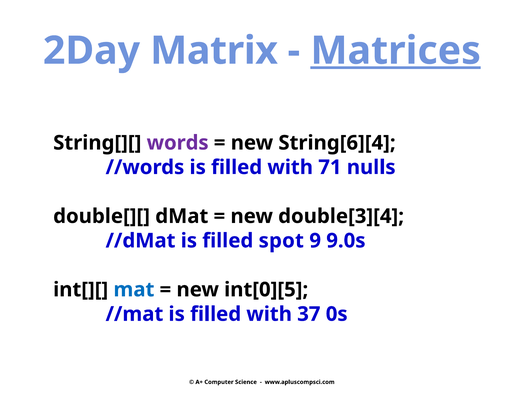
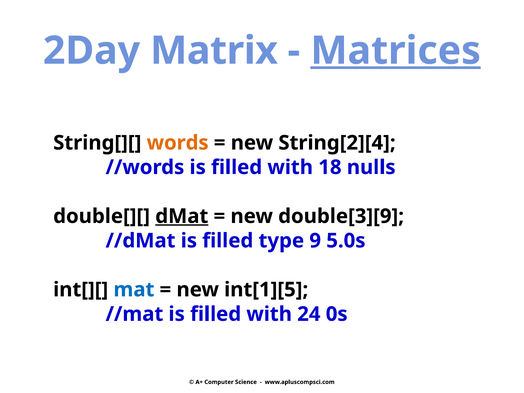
words colour: purple -> orange (178, 143)
String[6][4: String[6][4 -> String[2][4 (337, 143)
71: 71 -> 18 (330, 167)
dMat underline: none -> present (182, 216)
double[3][4: double[3][4 -> double[3][9 (341, 216)
spot: spot -> type (281, 241)
9.0s: 9.0s -> 5.0s (346, 241)
int[0][5: int[0][5 -> int[1][5 (266, 290)
37: 37 -> 24 (309, 314)
